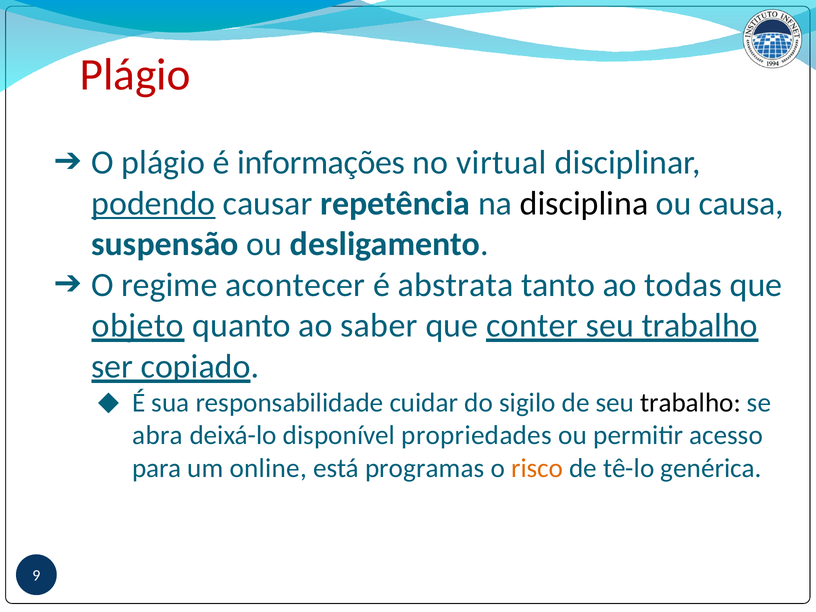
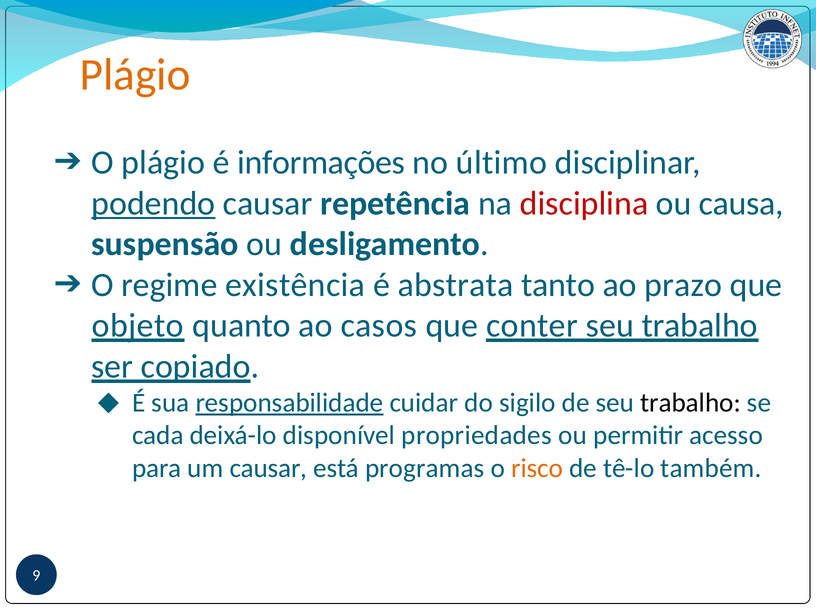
Plágio colour: red -> orange (135, 75)
virtual: virtual -> último (501, 163)
disciplina colour: black -> red (584, 203)
acontecer: acontecer -> existência (295, 285)
todas: todas -> prazo (683, 285)
saber: saber -> casos (379, 326)
responsabilidade underline: none -> present (289, 403)
abra: abra -> cada (158, 435)
um online: online -> causar (268, 468)
genérica: genérica -> também (711, 468)
